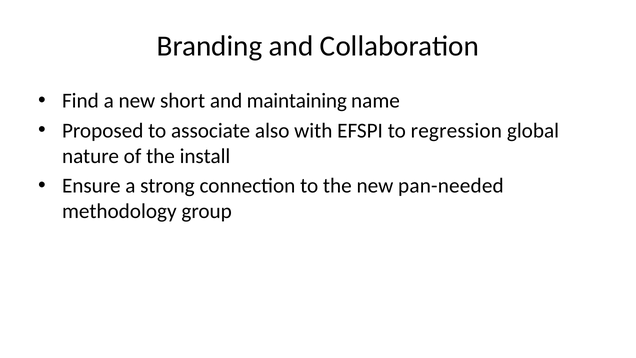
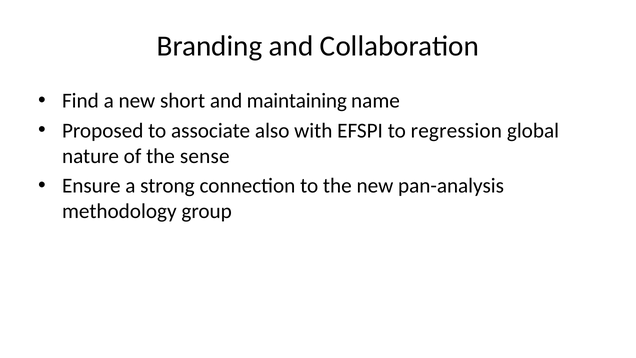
install: install -> sense (205, 156)
pan-needed: pan-needed -> pan-analysis (451, 186)
